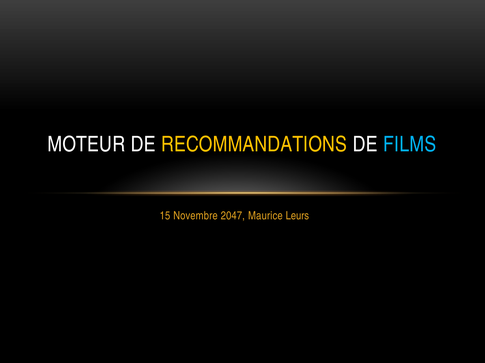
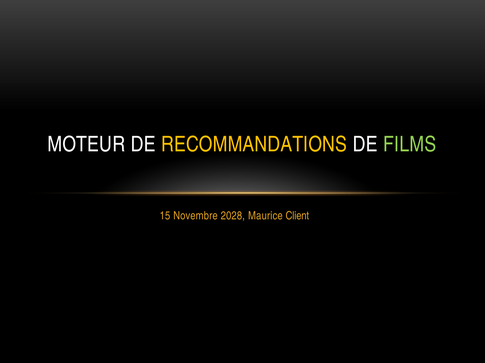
FILMS colour: light blue -> light green (410, 145)
2047: 2047 -> 2028 (233, 216)
Leurs: Leurs -> Client (297, 216)
